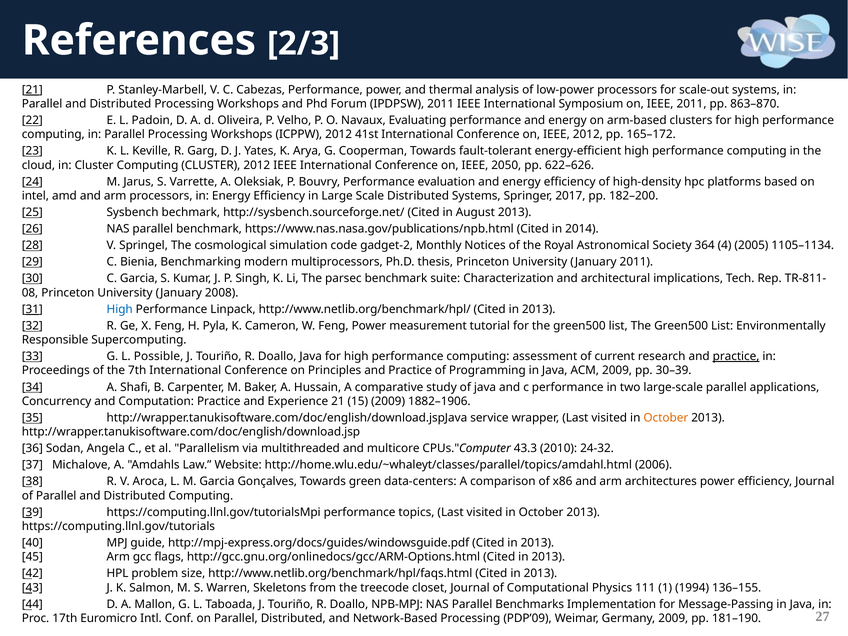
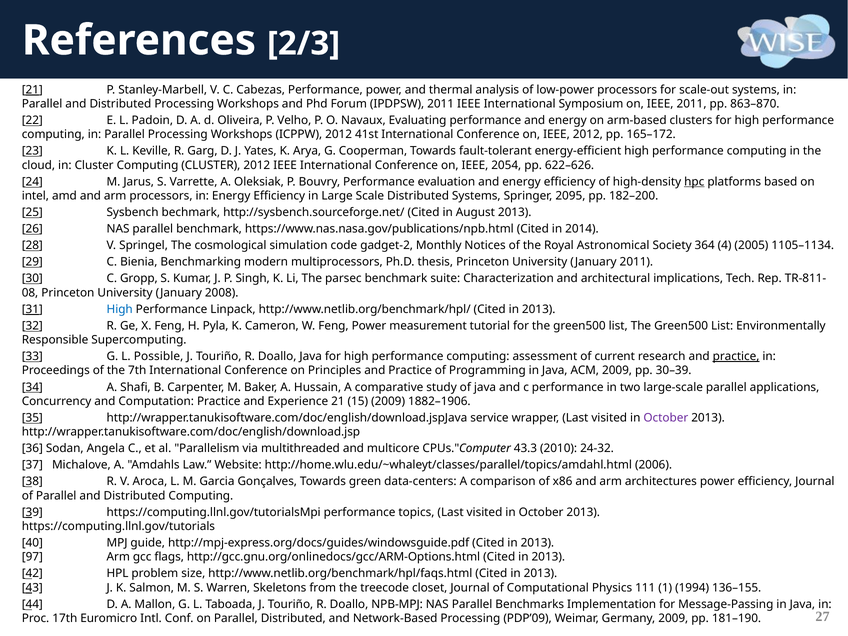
2050: 2050 -> 2054 (506, 165)
hpc underline: none -> present (694, 182)
2017: 2017 -> 2095 (570, 196)
C Garcia: Garcia -> Gropp (139, 279)
October colour: orange -> purple (666, 418)
45: 45 -> 97 (32, 557)
